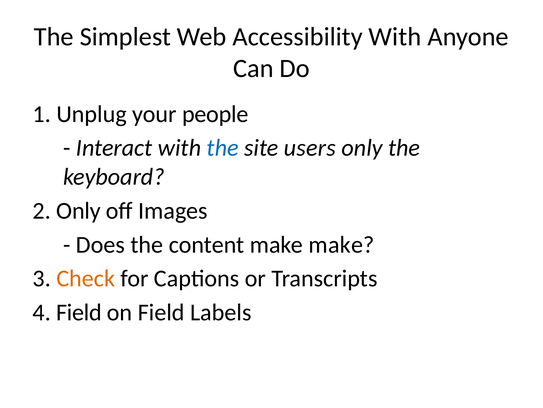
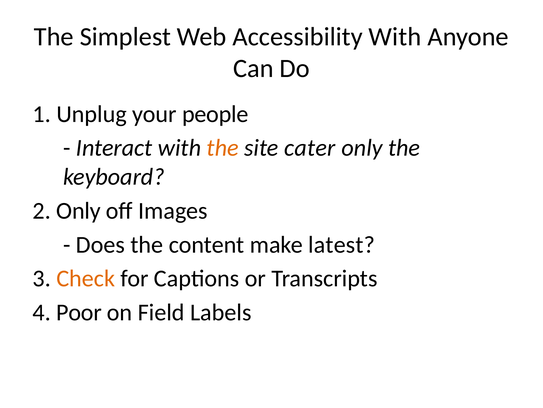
the colour: blue -> orange (223, 148)
users: users -> cater (310, 148)
make make: make -> latest (342, 244)
4 Field: Field -> Poor (79, 312)
